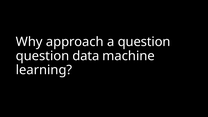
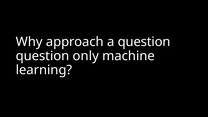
data: data -> only (86, 56)
